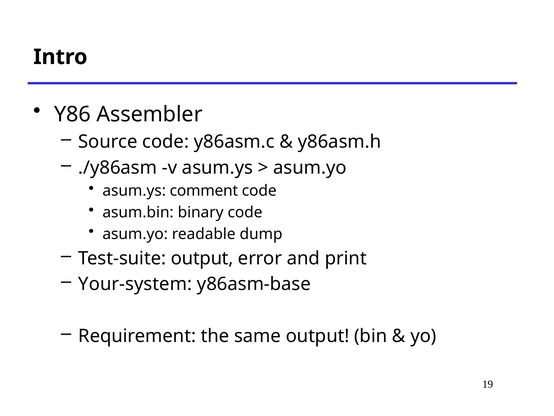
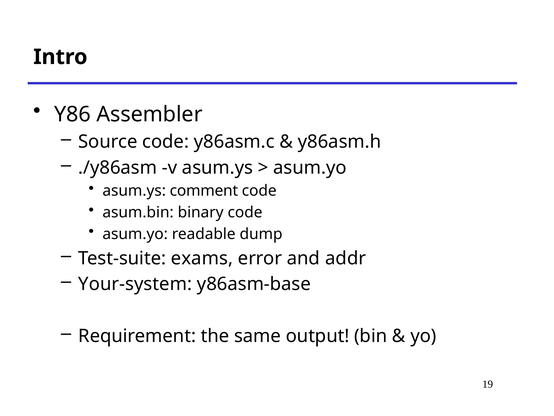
Test-suite output: output -> exams (202, 258)
print: print -> addr (346, 258)
